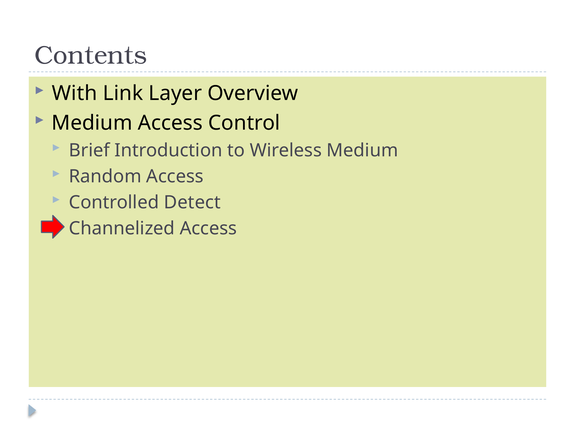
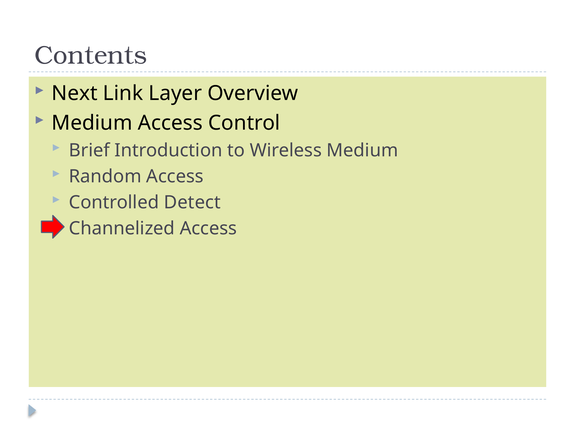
With: With -> Next (75, 93)
